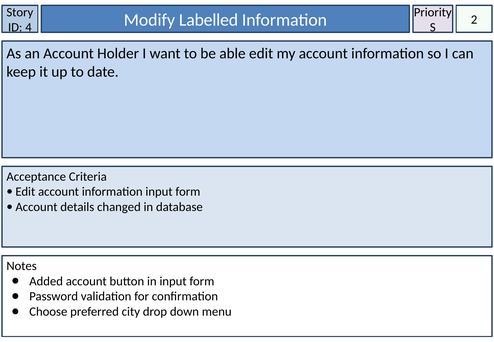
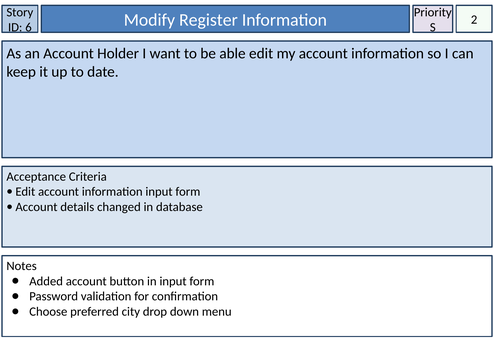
4: 4 -> 6 (28, 27)
Labelled: Labelled -> Register (208, 20)
